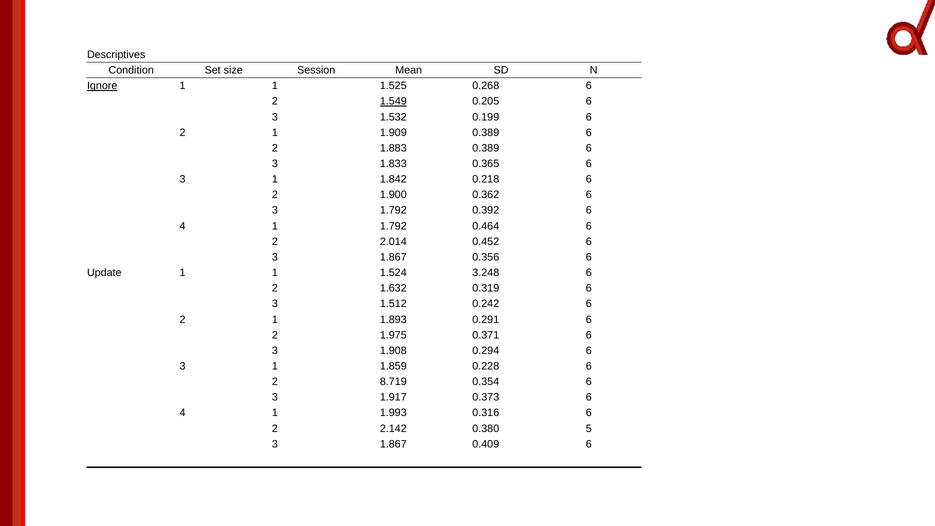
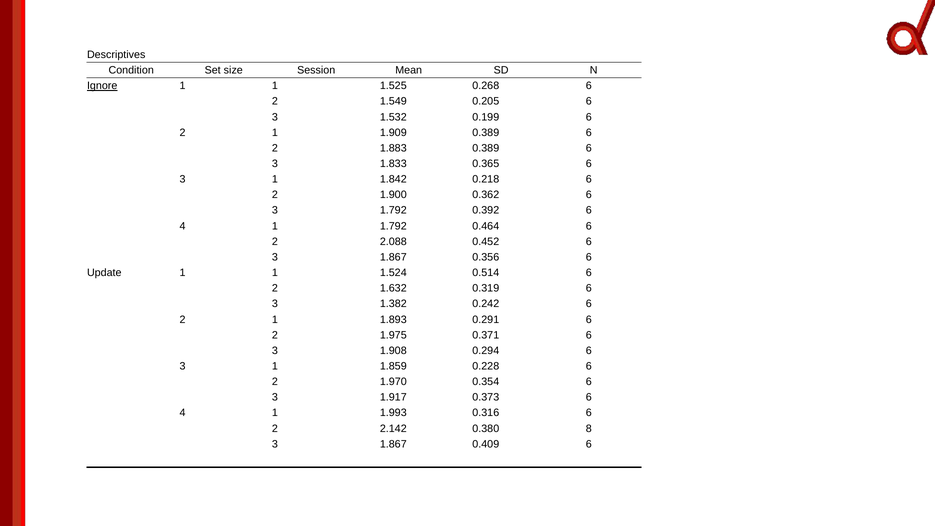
1.549 underline: present -> none (393, 101)
2.014: 2.014 -> 2.088 (393, 242)
3.248: 3.248 -> 0.514 (486, 273)
1.512: 1.512 -> 1.382 (393, 304)
8.719: 8.719 -> 1.970 (393, 382)
5: 5 -> 8 (589, 428)
